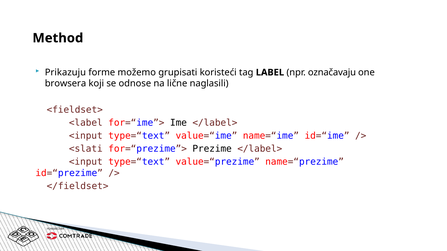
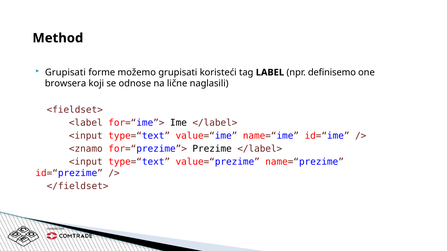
Prikazuju: Prikazuju -> Grupisati (65, 73)
označavaju: označavaju -> definisemo (332, 73)
<slati: <slati -> <znamo (86, 149)
